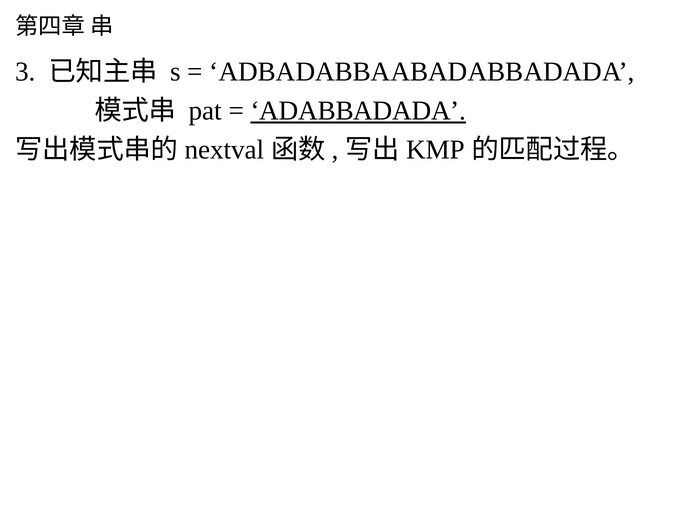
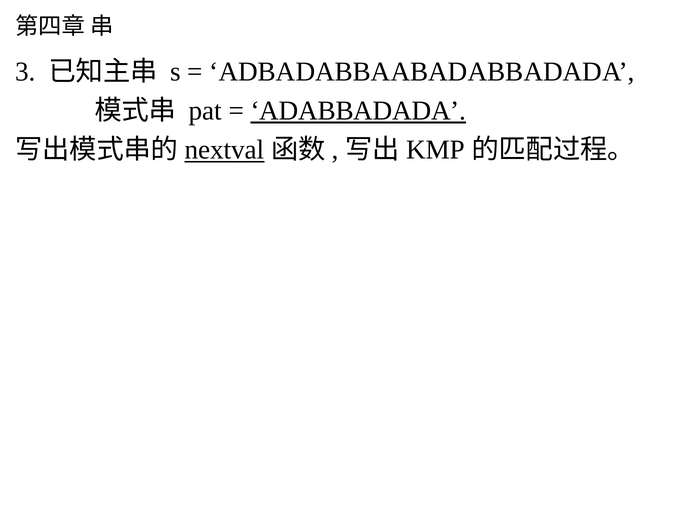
nextval underline: none -> present (225, 150)
